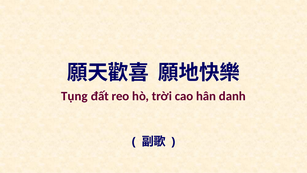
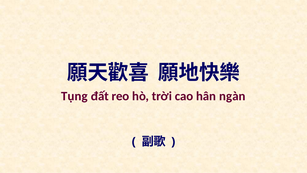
danh: danh -> ngàn (232, 96)
